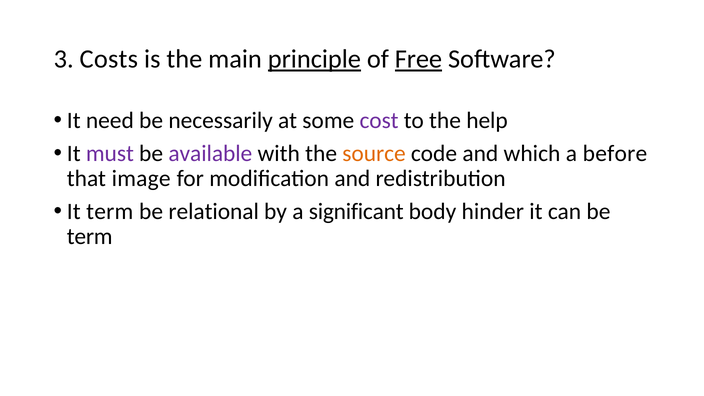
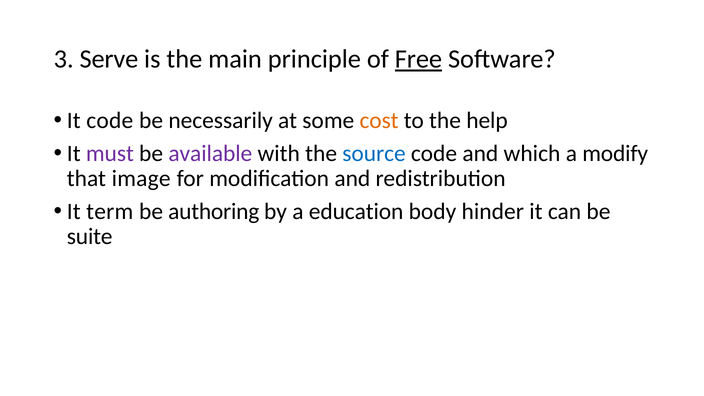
Costs: Costs -> Serve (109, 59)
principle underline: present -> none (314, 59)
It need: need -> code (110, 121)
cost colour: purple -> orange (379, 121)
source colour: orange -> blue (374, 153)
before: before -> modify (615, 153)
relational: relational -> authoring (214, 211)
significant: significant -> education (356, 211)
term: term -> suite (90, 237)
